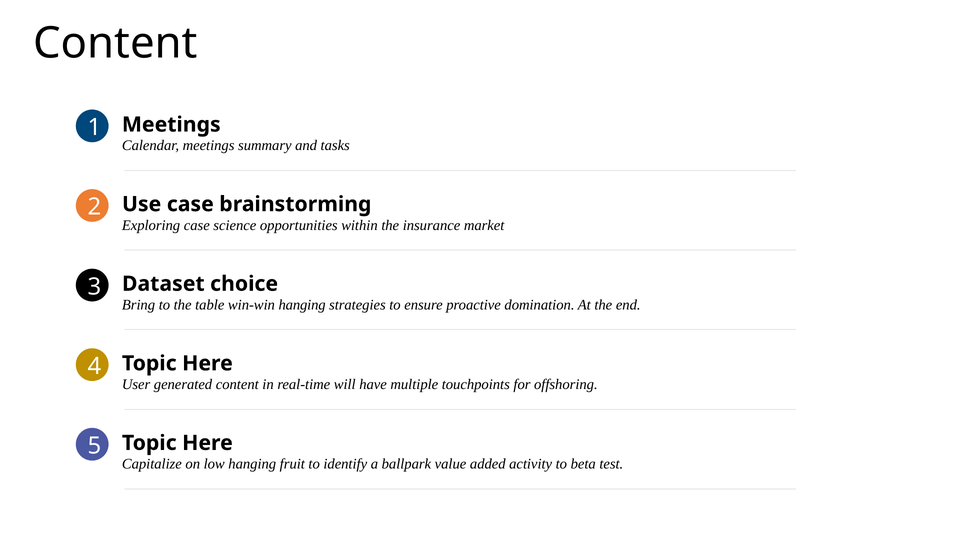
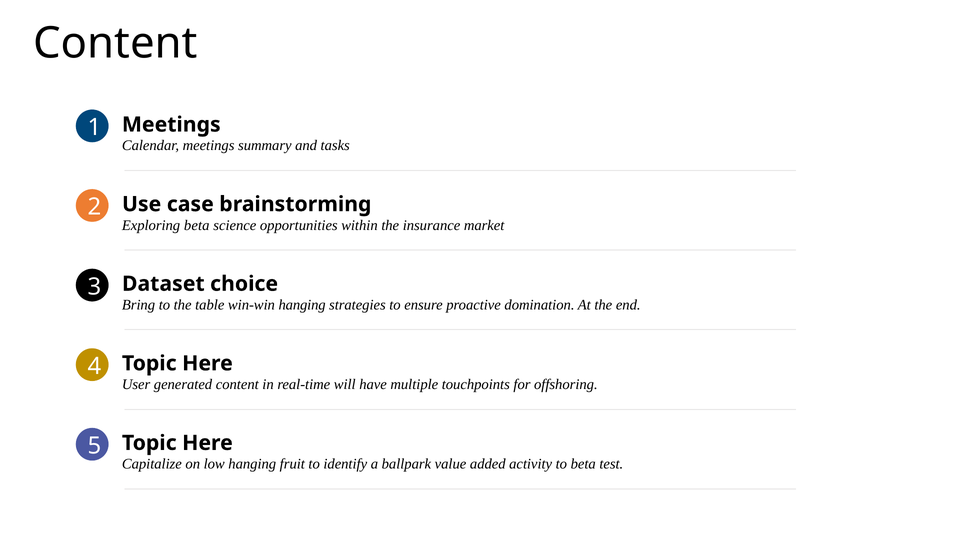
Exploring case: case -> beta (197, 225)
